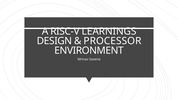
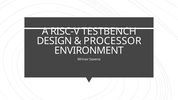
LEARNINGS: LEARNINGS -> TESTBENCH (109, 31)
